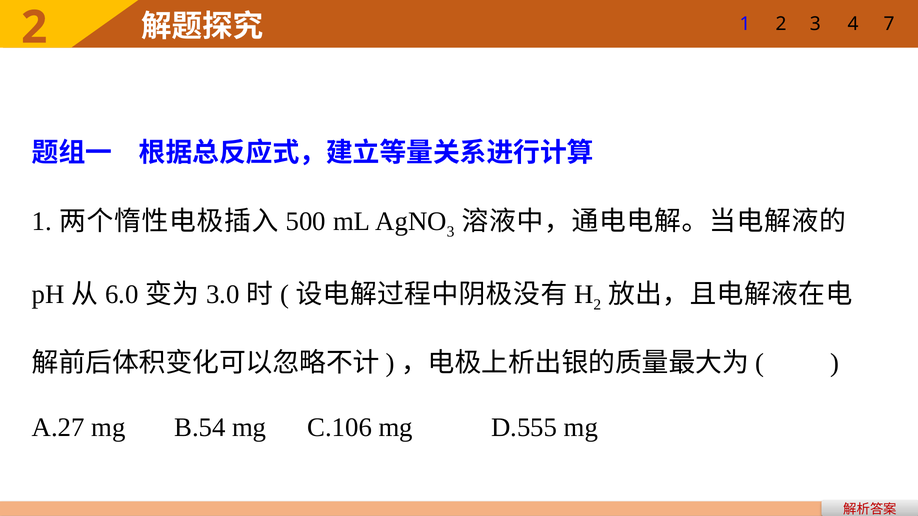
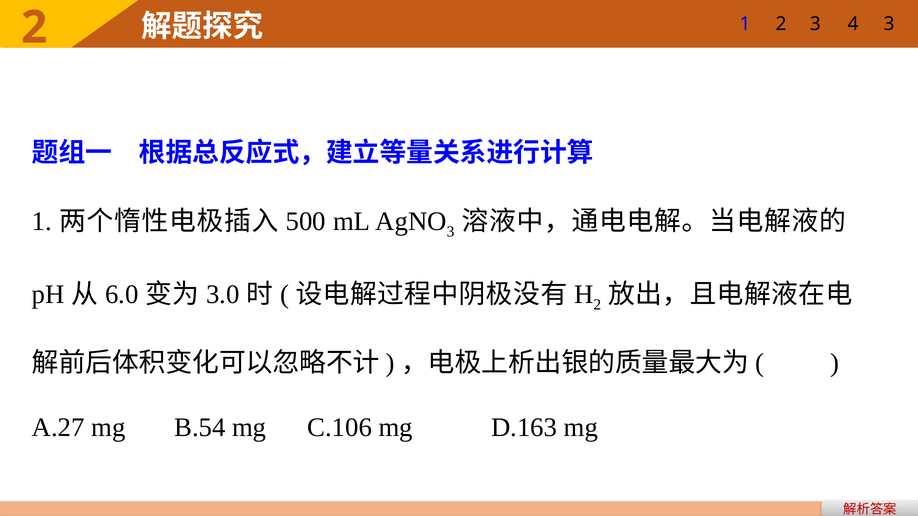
4 7: 7 -> 3 (889, 24)
D.555: D.555 -> D.163 (524, 428)
